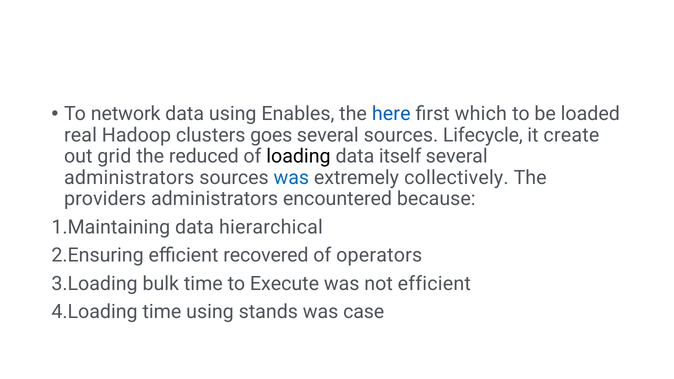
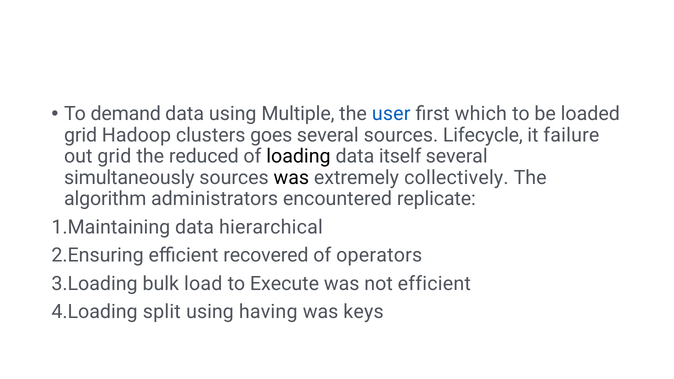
network: network -> demand (126, 114)
Enables: Enables -> Multiple (298, 114)
here: here -> user (391, 114)
real: real -> grid (81, 135)
create: create -> failure (571, 135)
administrators: administrators -> simultaneously (129, 178)
was colour: blue -> black (291, 178)
providers: providers -> algorithm (105, 199)
because: because -> replicate (436, 199)
bulk time: time -> load (203, 284)
time: time -> split (162, 312)
stands: stands -> having (268, 312)
case: case -> keys (364, 312)
